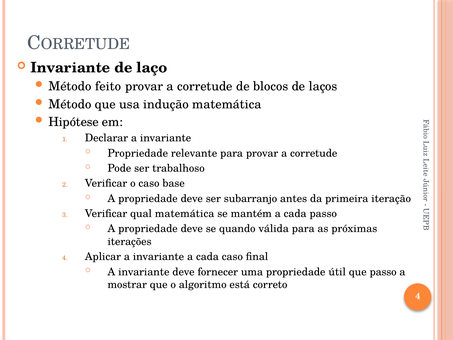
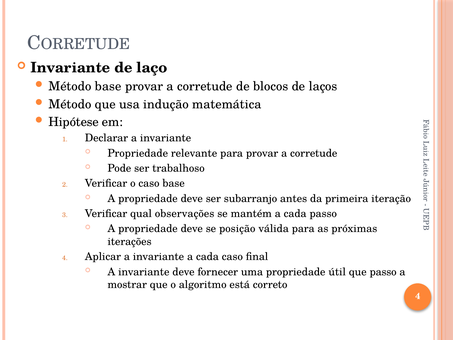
Método feito: feito -> base (108, 86)
qual matemática: matemática -> observações (185, 213)
quando: quando -> posição (237, 229)
